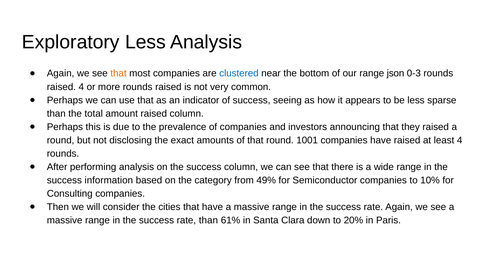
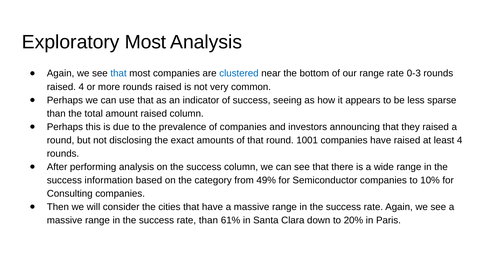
Exploratory Less: Less -> Most (146, 42)
that colour: orange -> blue (119, 74)
range json: json -> rate (395, 74)
